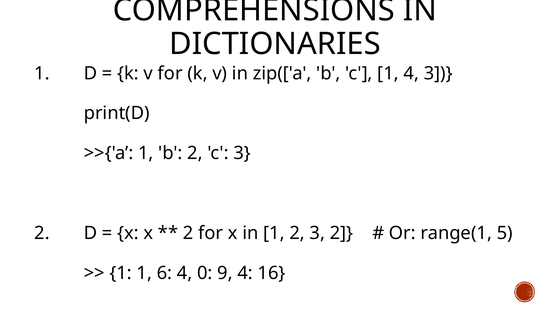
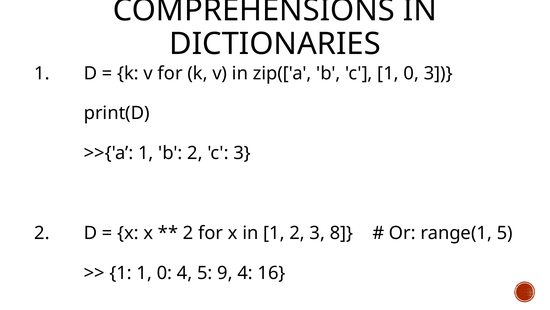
c 1 4: 4 -> 0 (411, 73)
2 3 2: 2 -> 8 (342, 233)
1 1 6: 6 -> 0 (164, 272)
4 0: 0 -> 5 (205, 272)
